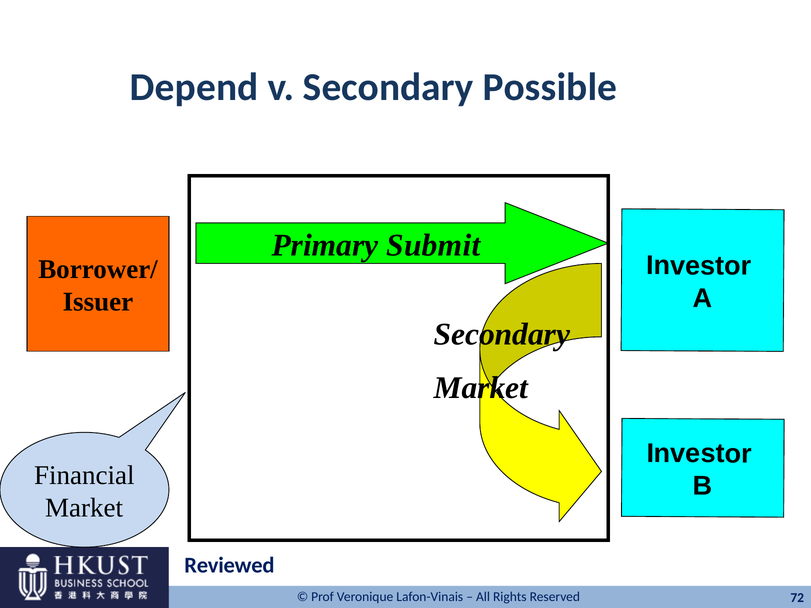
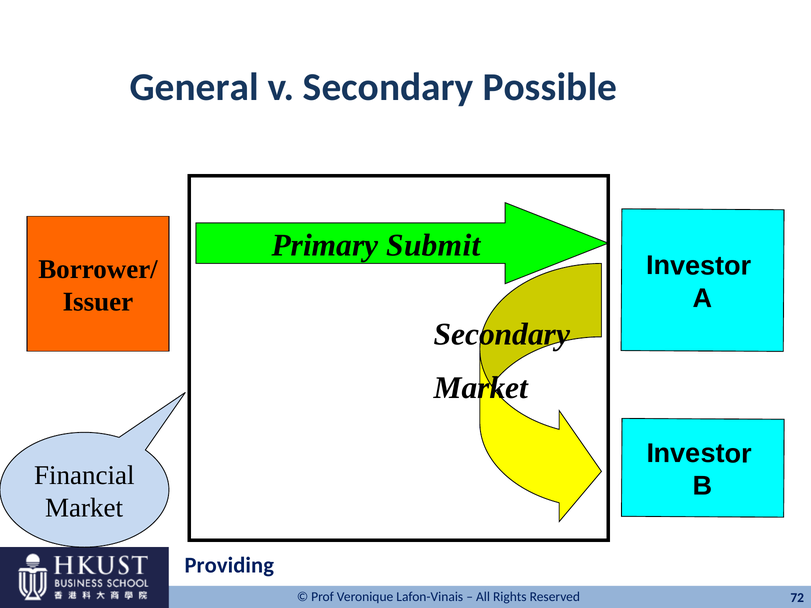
Depend: Depend -> General (194, 87)
Reviewed: Reviewed -> Providing (229, 565)
